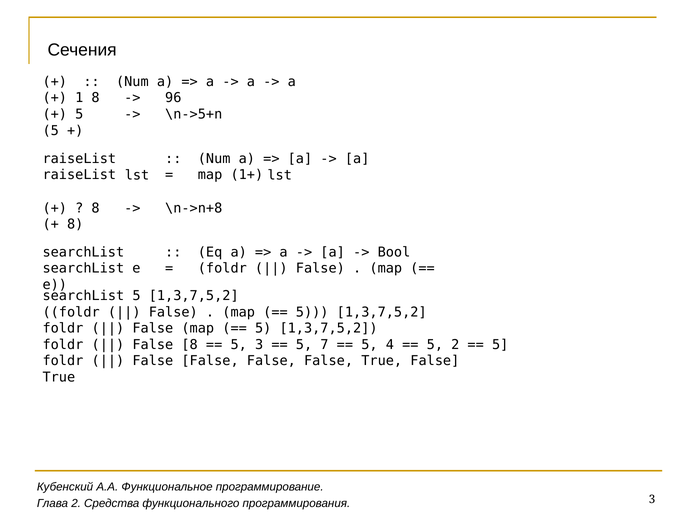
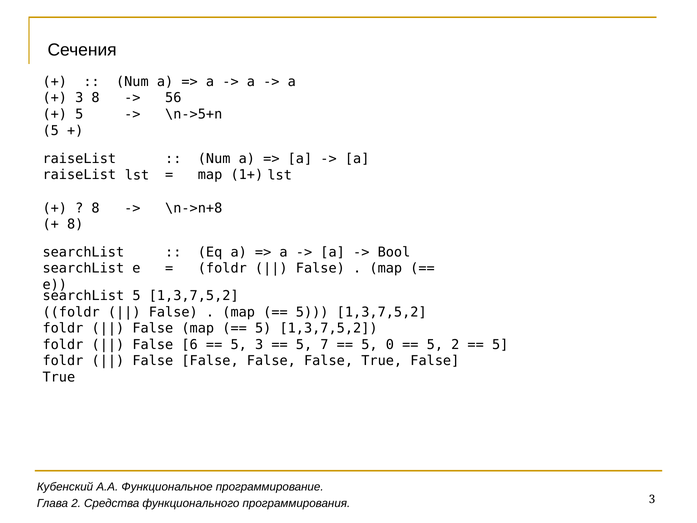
1: 1 -> 3 (79, 98)
96: 96 -> 56 (173, 98)
False 8: 8 -> 6 (190, 345)
4: 4 -> 0 (390, 345)
